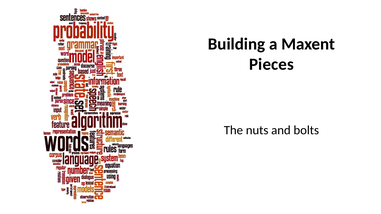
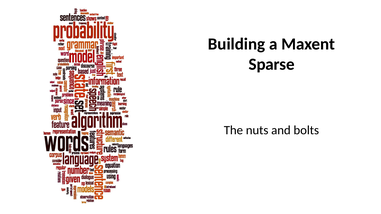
Pieces: Pieces -> Sparse (272, 65)
